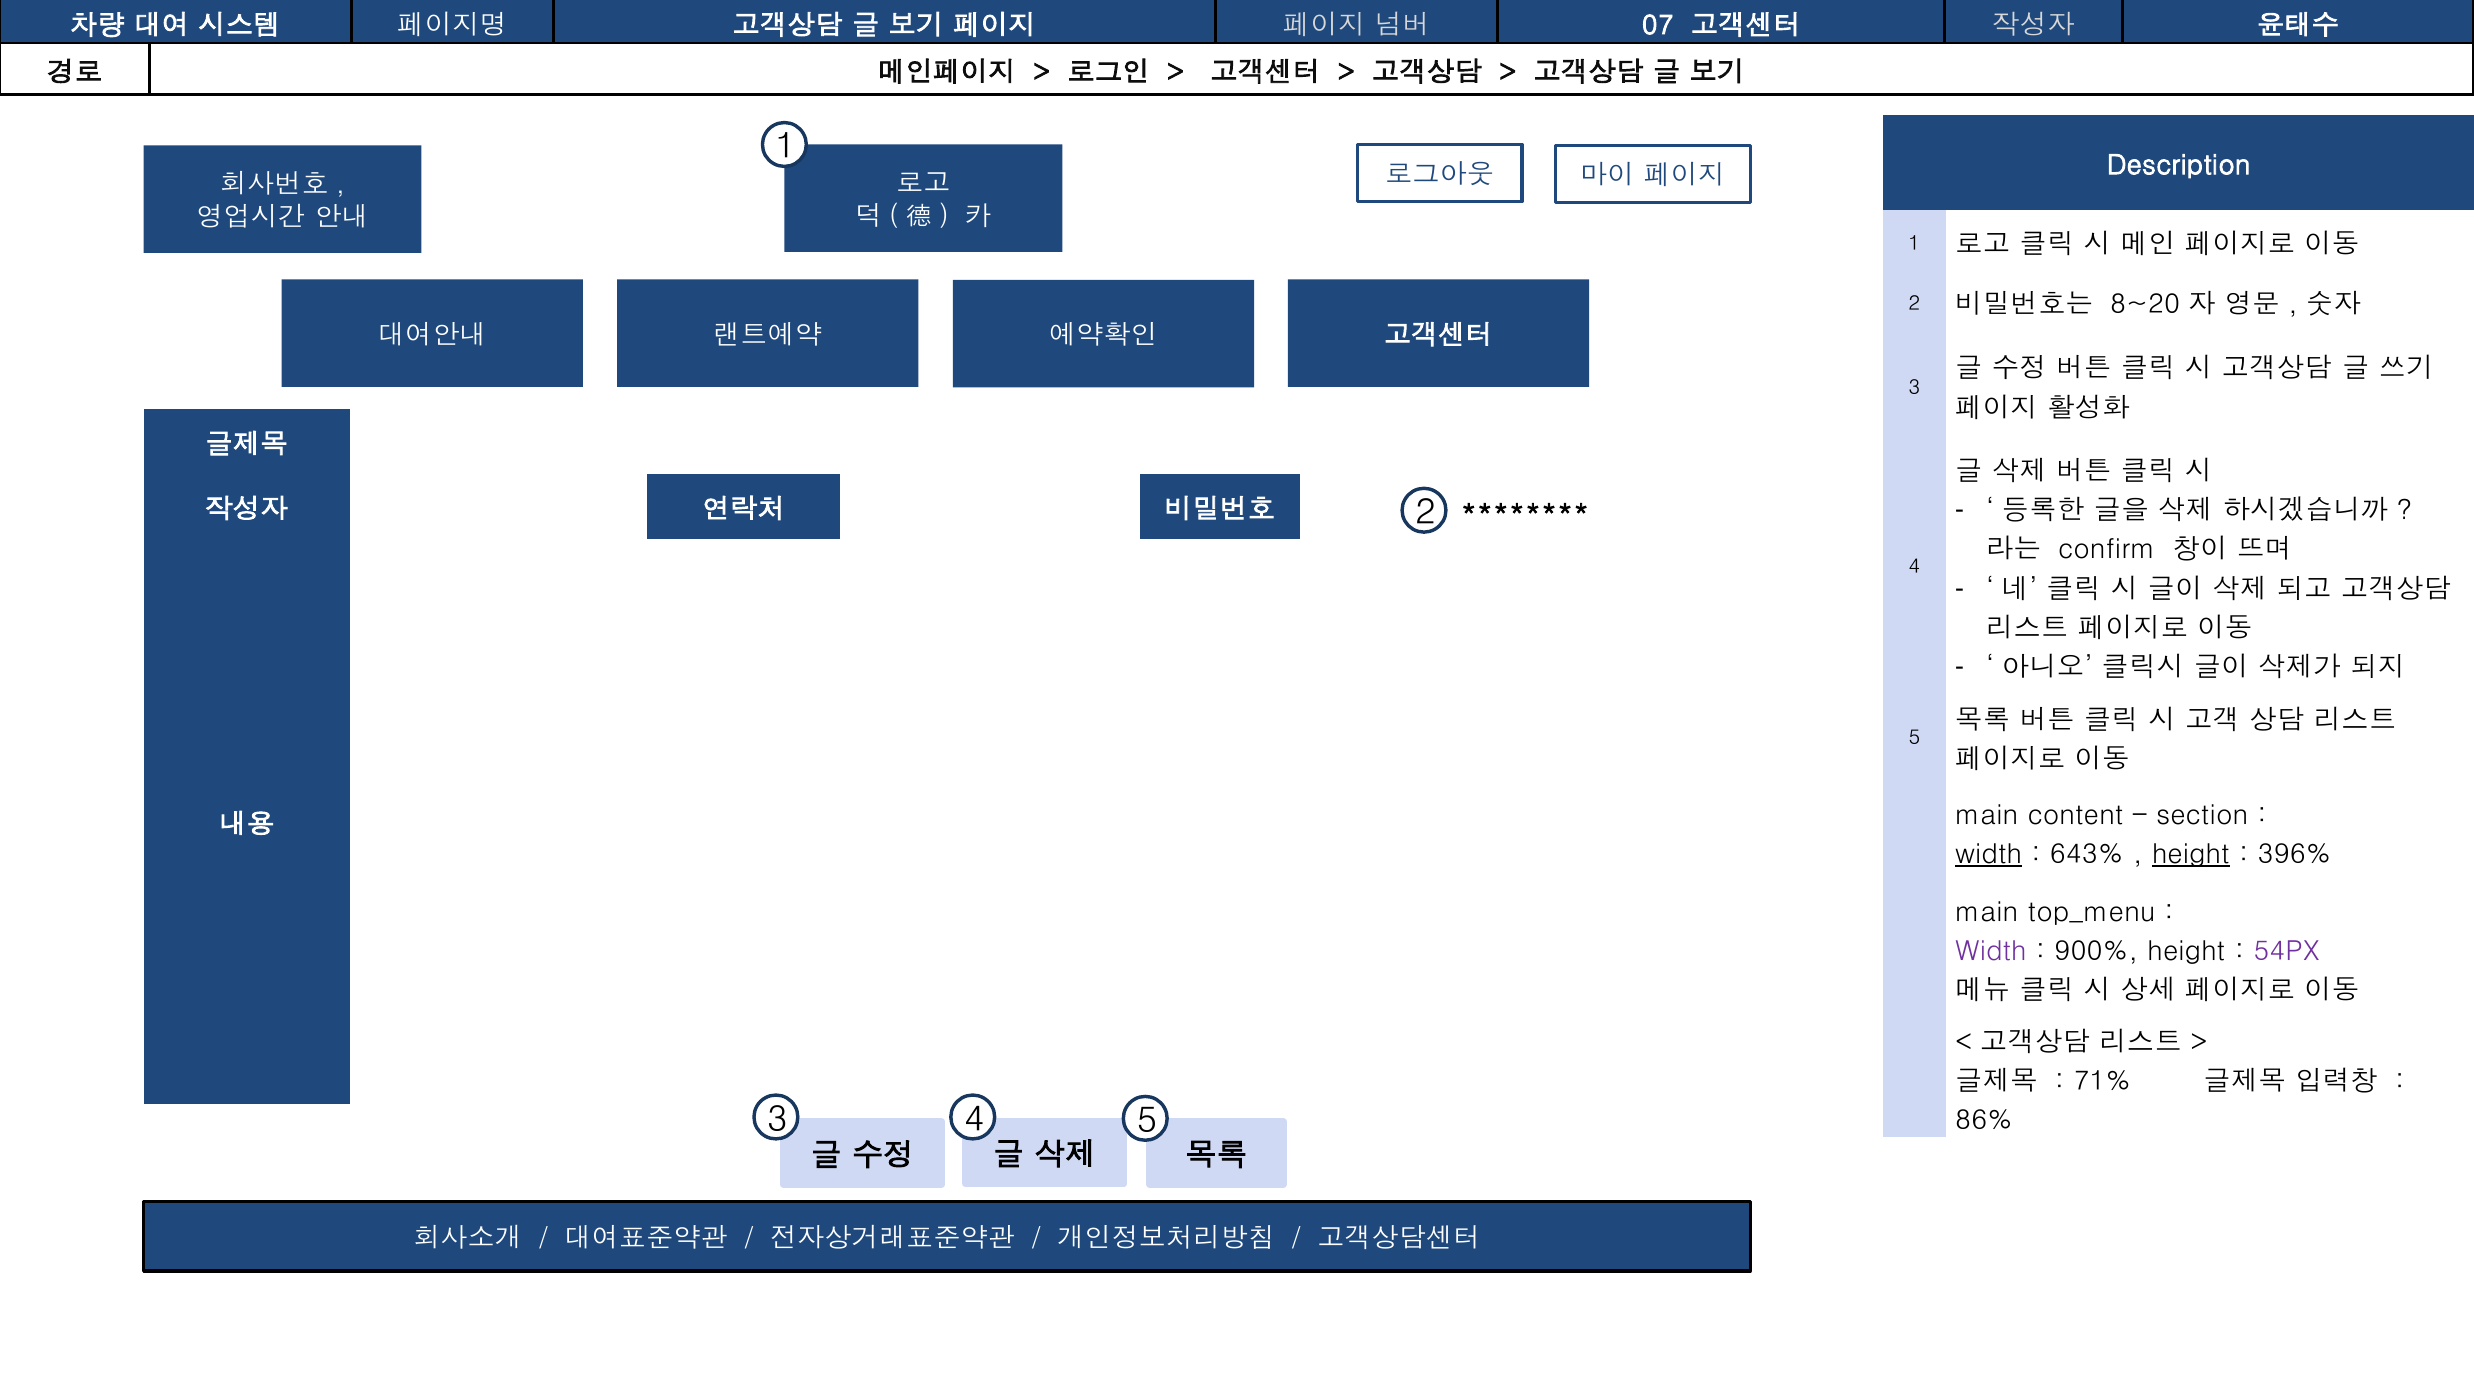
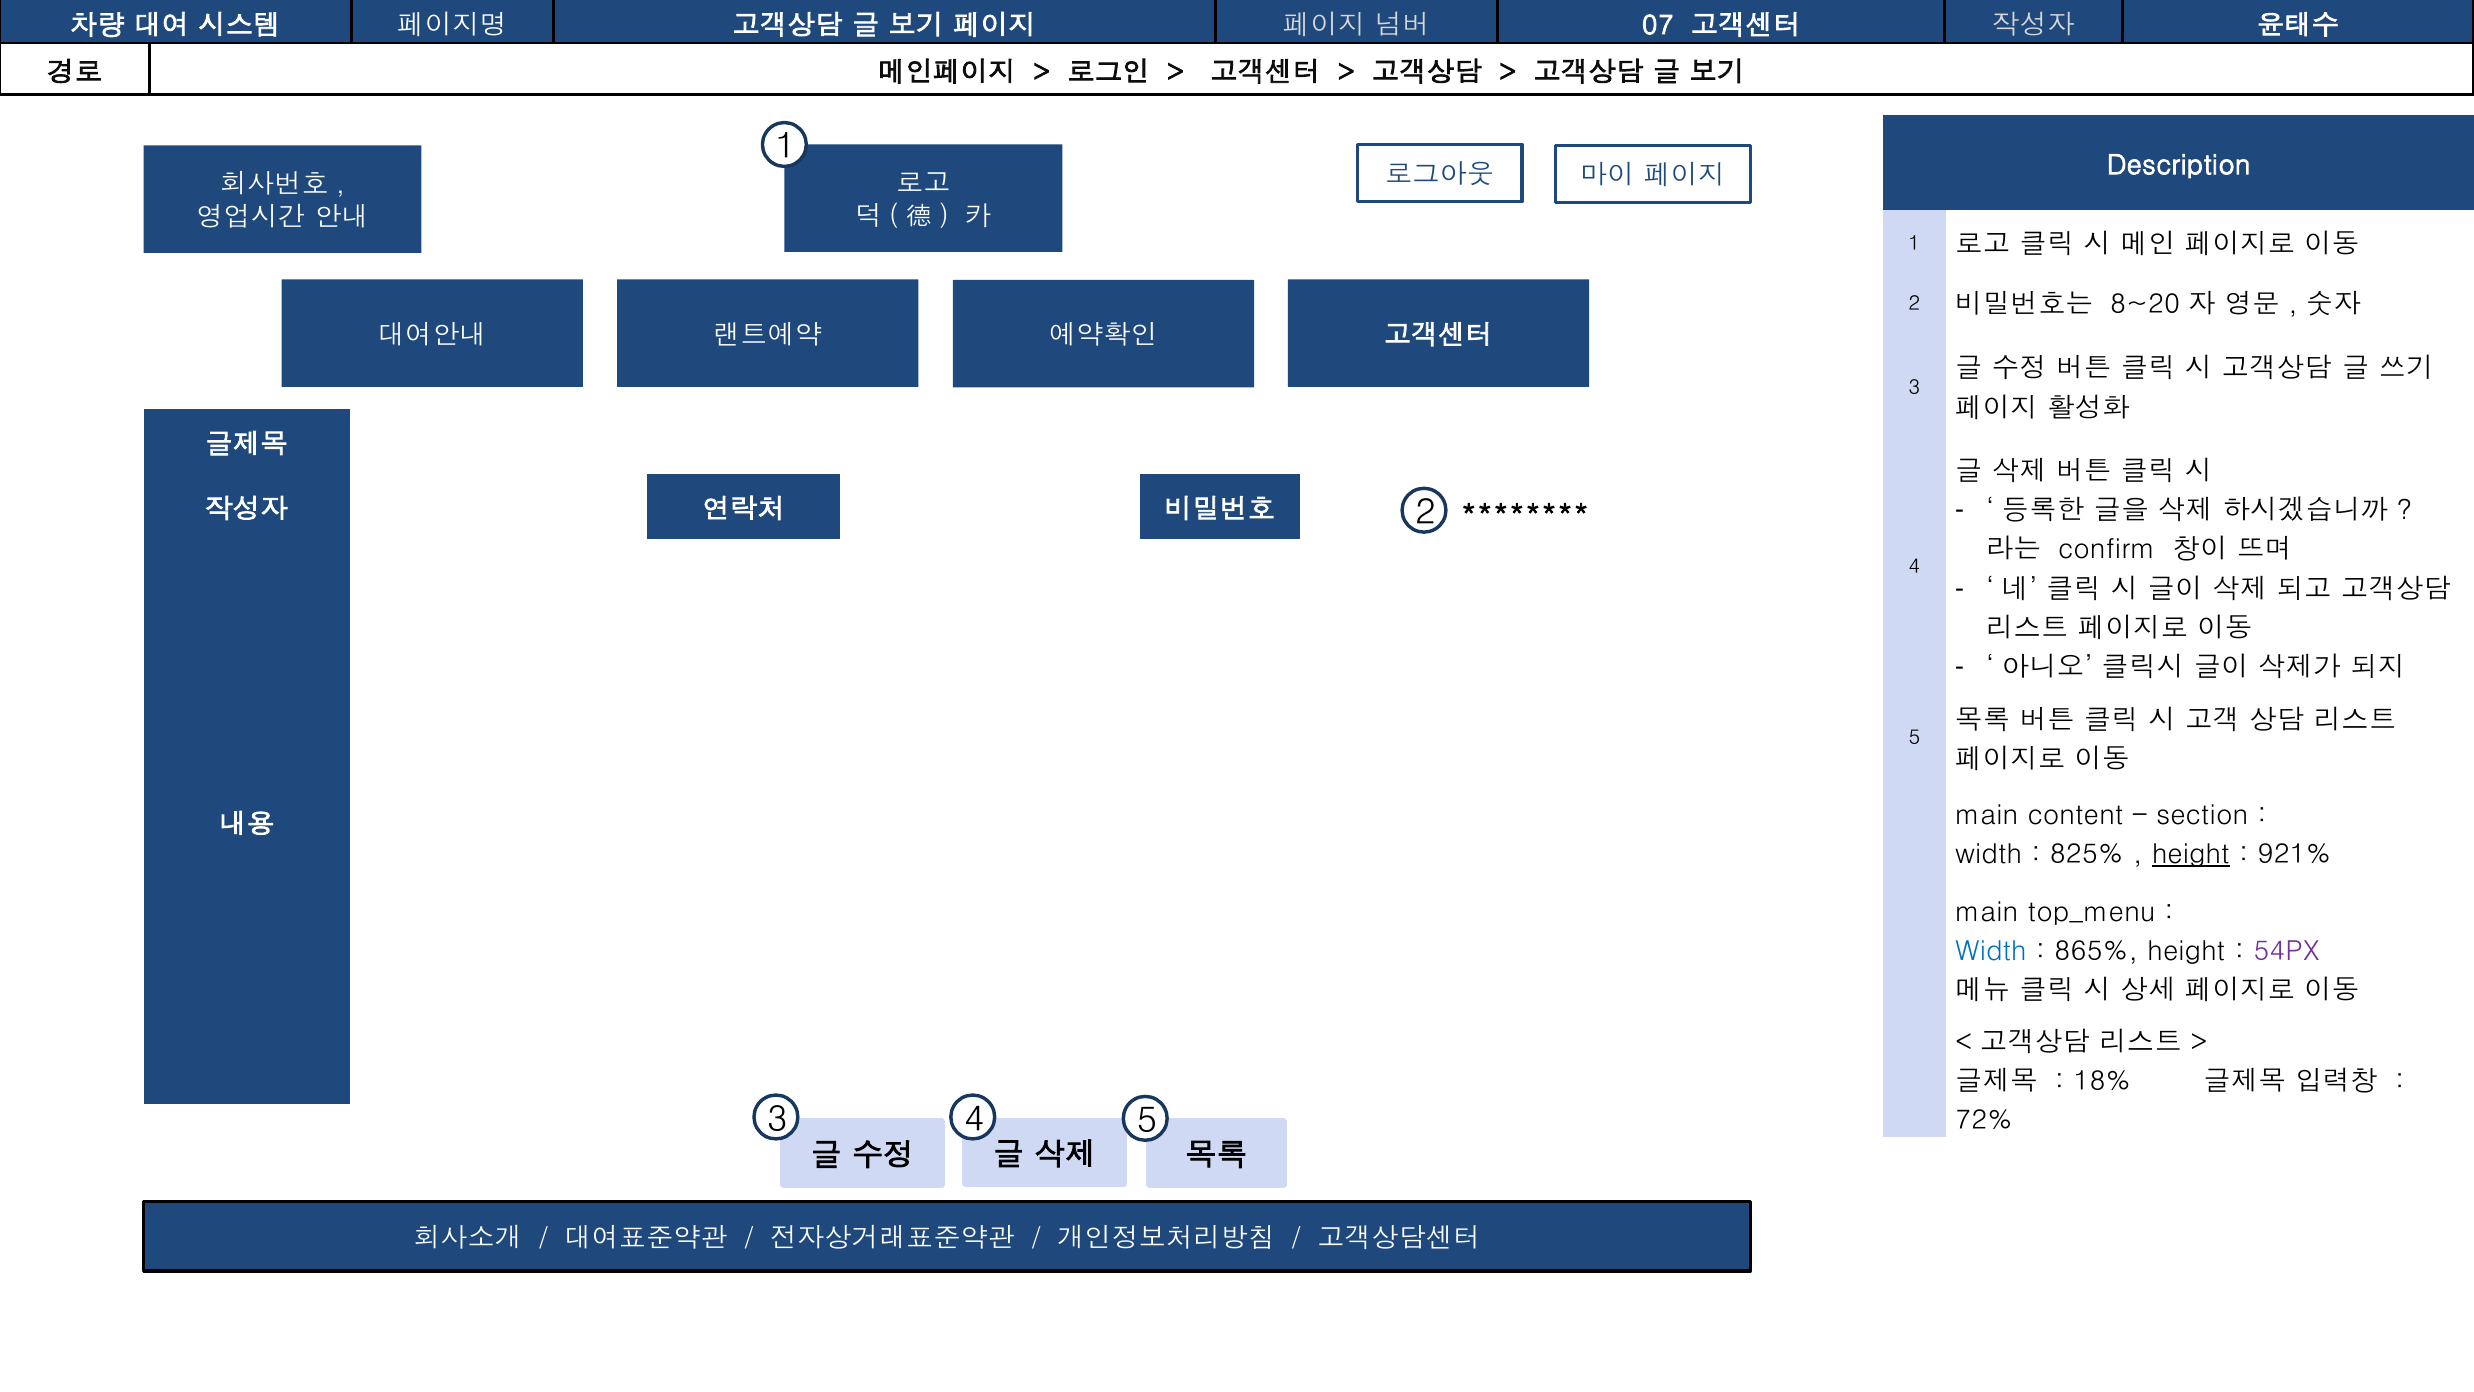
width underline: present -> none (1989, 854)
643%: 643% -> 825% (2087, 854)
396%: 396% -> 921% (2294, 854)
Width colour: purple -> blue (1991, 952)
900%: 900% -> 865% (2096, 952)
71%: 71% -> 18% (2102, 1081)
86%: 86% -> 72% (1984, 1120)
